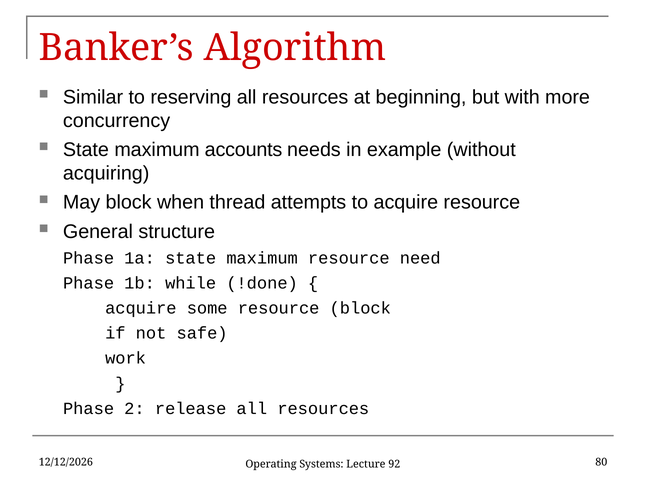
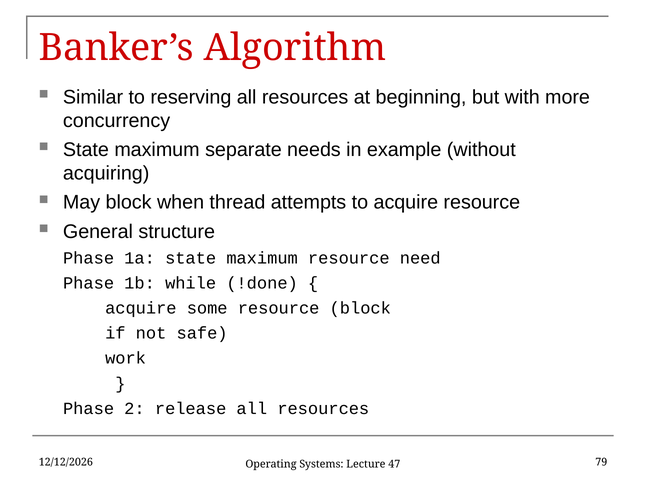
accounts: accounts -> separate (243, 150)
80: 80 -> 79 (601, 463)
92: 92 -> 47 (394, 465)
